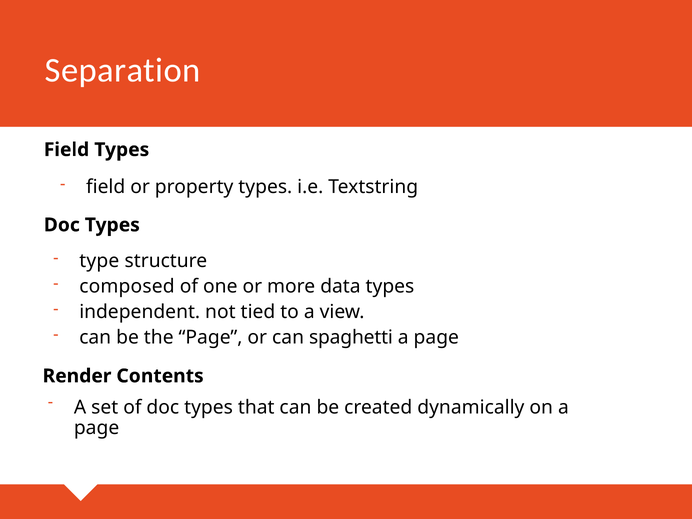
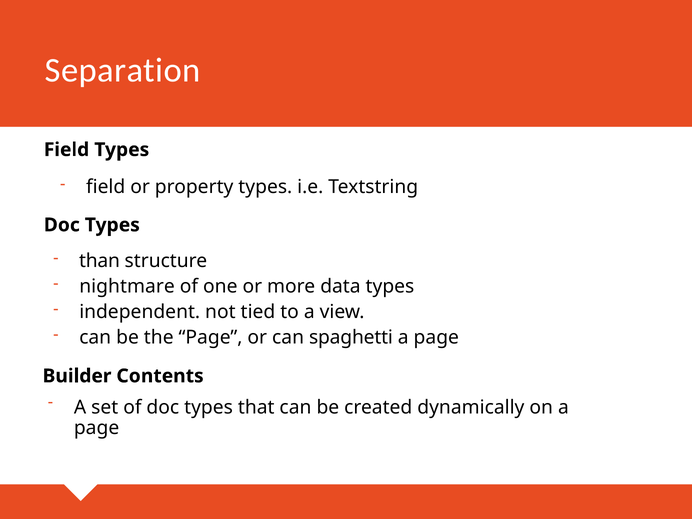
type: type -> than (100, 261)
composed: composed -> nightmare (127, 286)
Render: Render -> Builder (77, 376)
